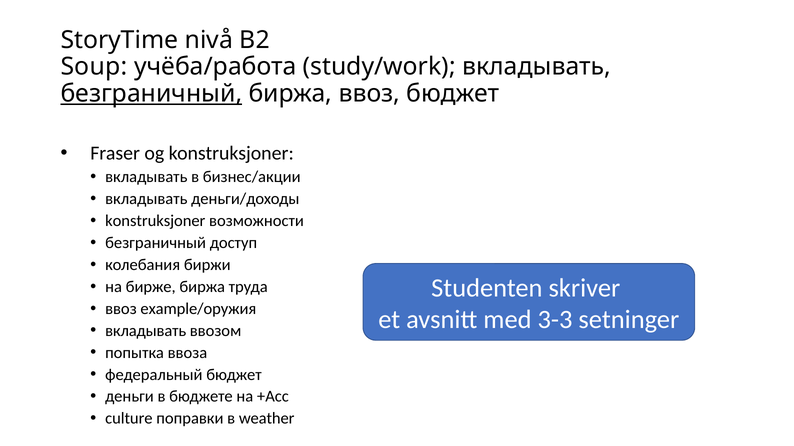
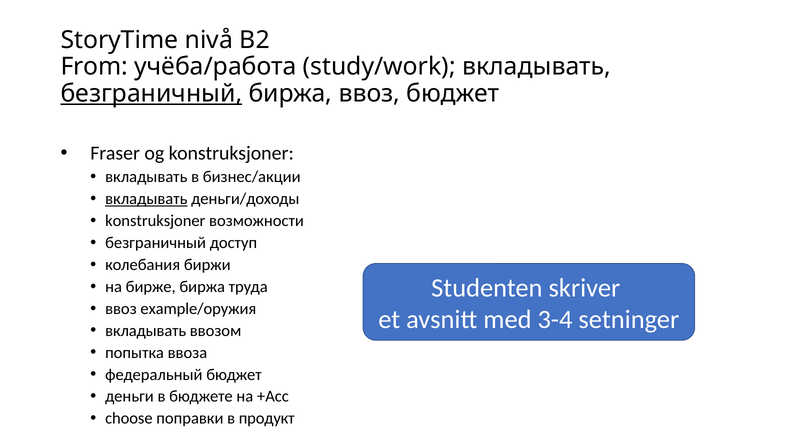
Soup: Soup -> From (94, 67)
вкладывать underline: none -> present (146, 199)
3-3: 3-3 -> 3-4 (555, 320)
culture: culture -> choose (129, 419)
weather: weather -> продукт (267, 419)
